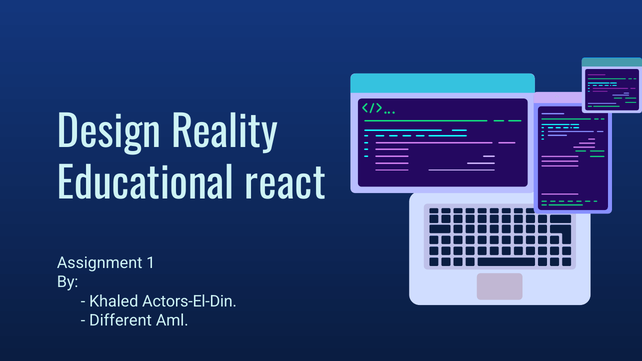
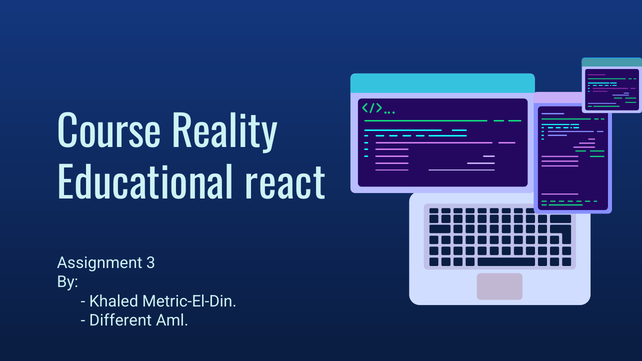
Design: Design -> Course (109, 133)
1: 1 -> 3 (151, 263)
Actors-El-Din: Actors-El-Din -> Metric-El-Din (189, 301)
